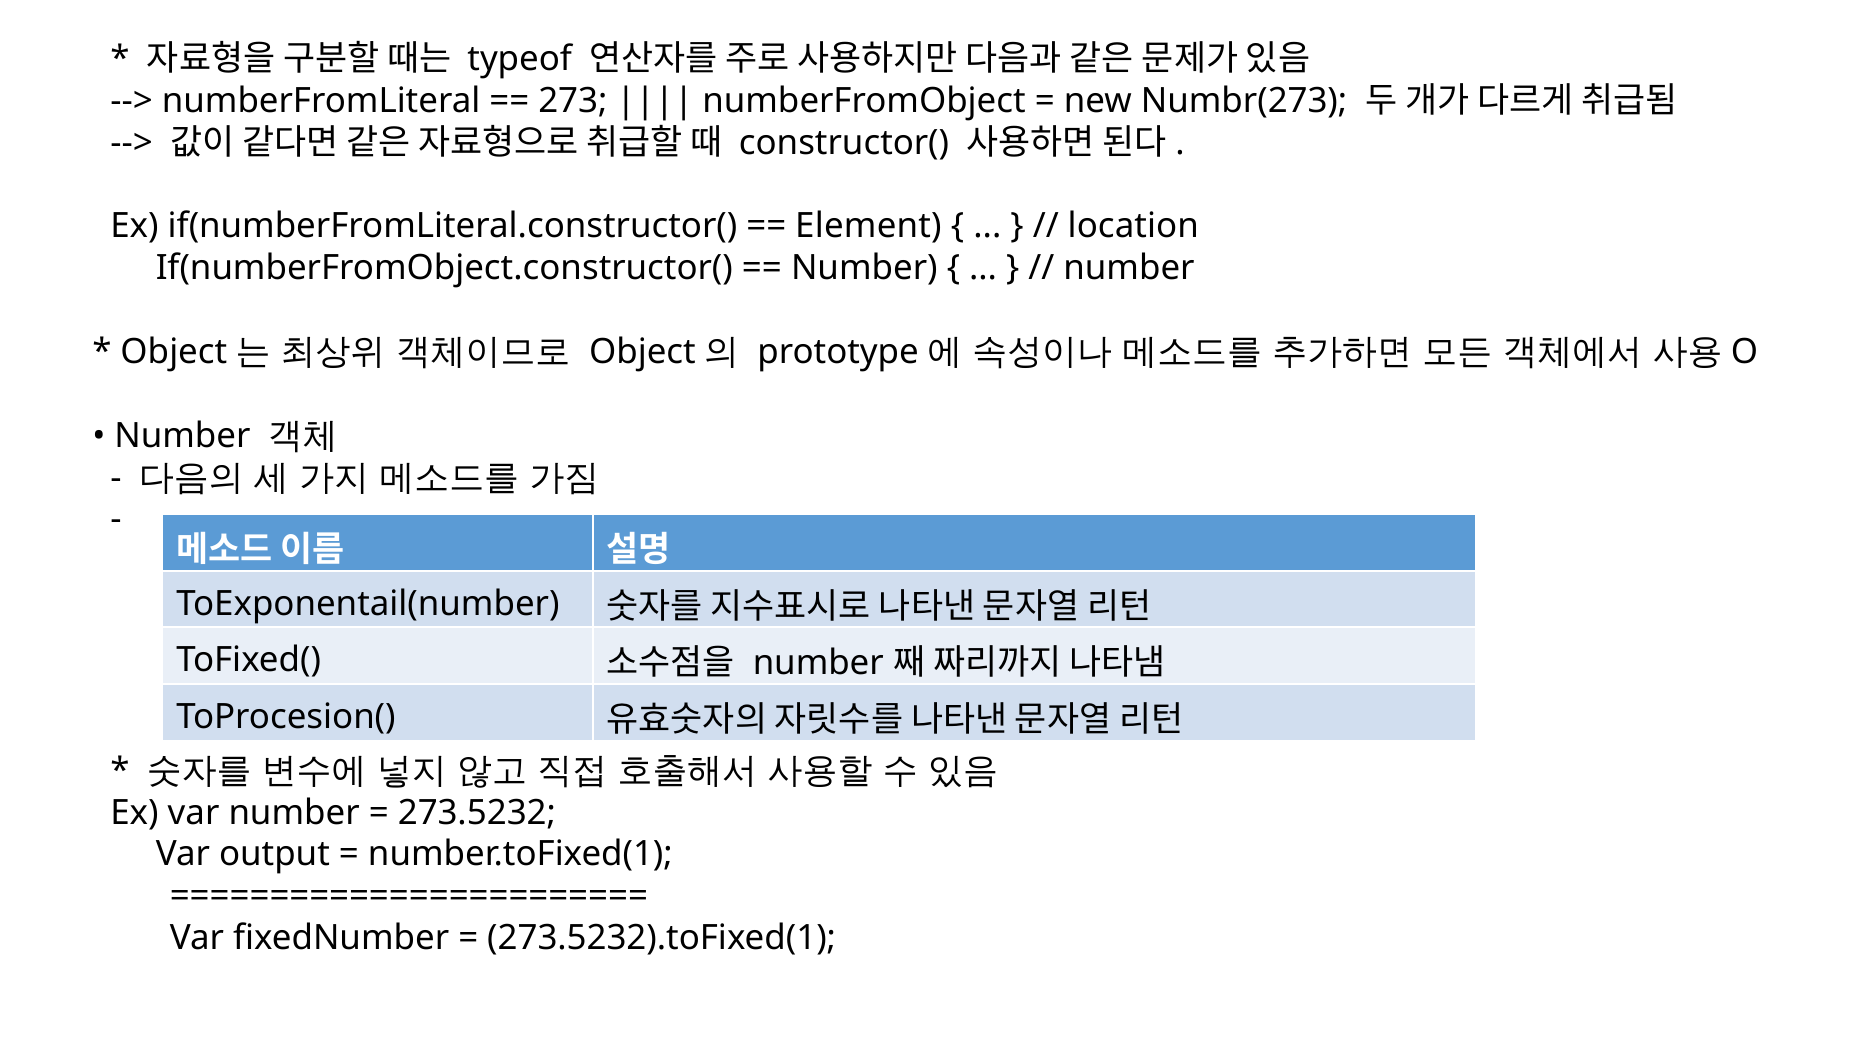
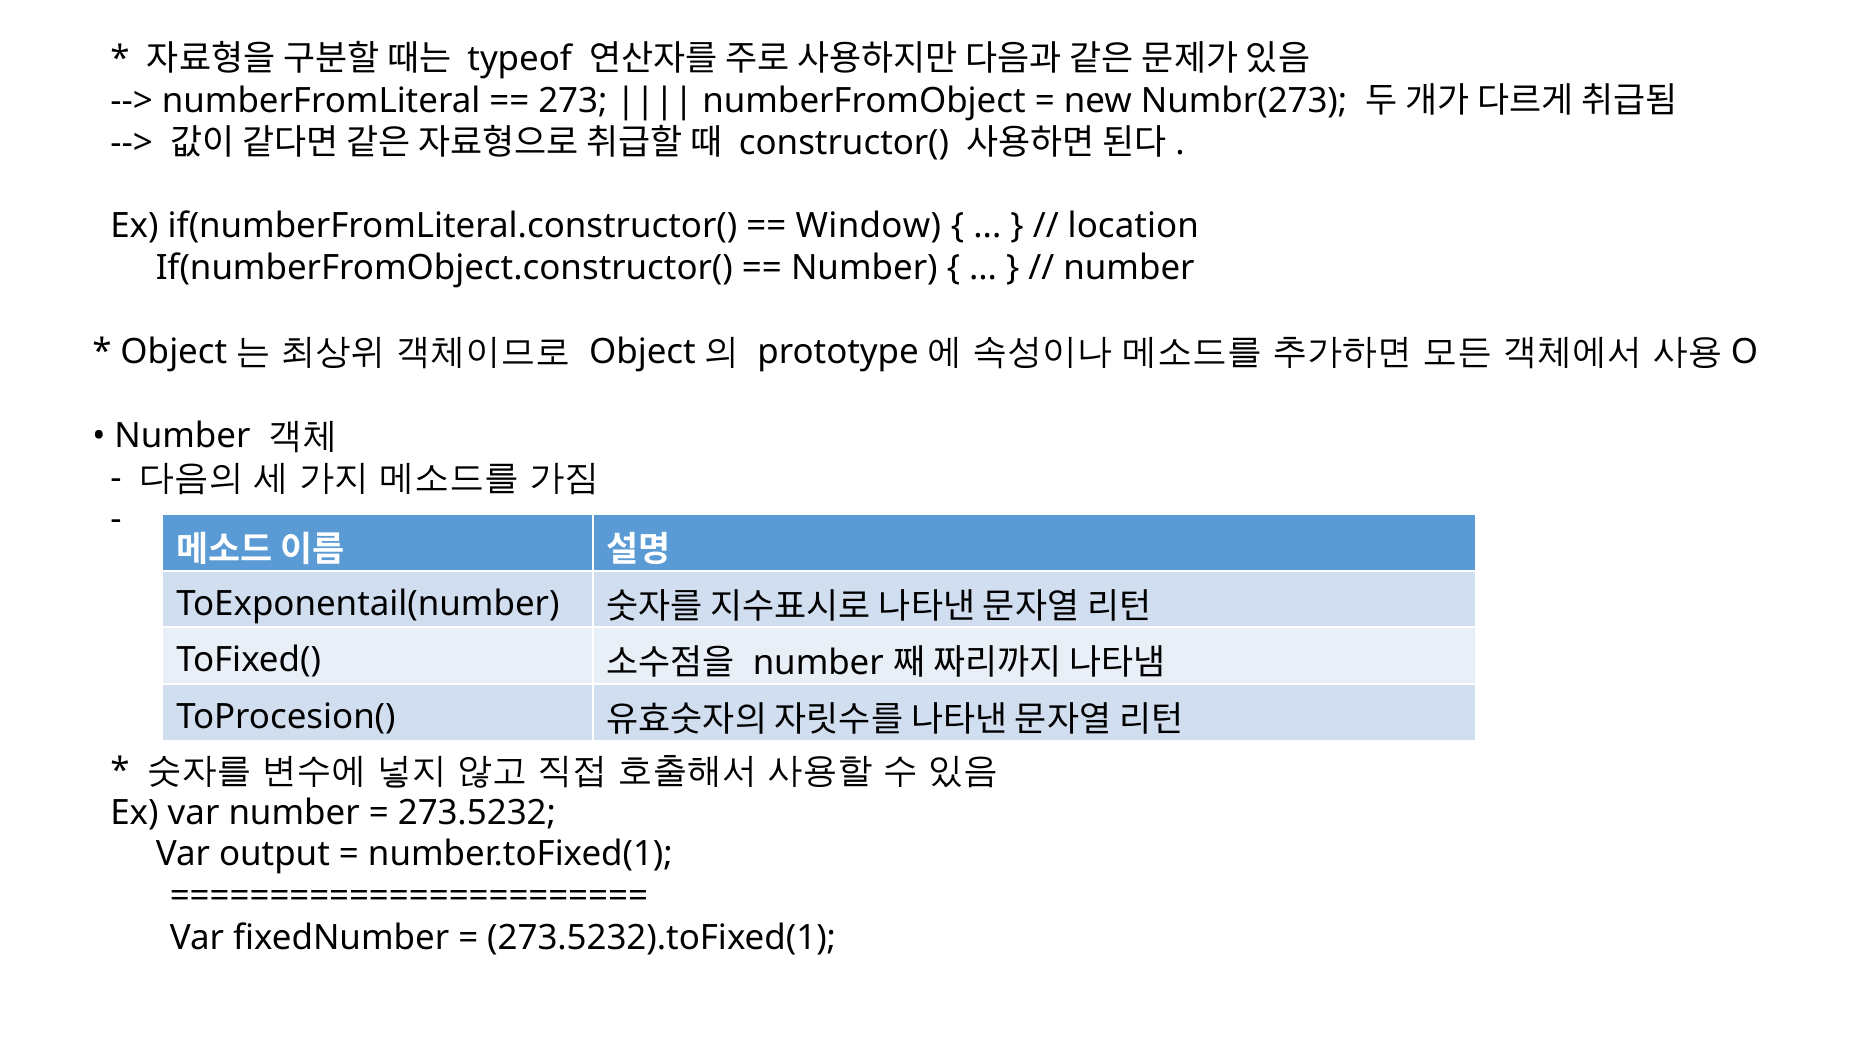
Element: Element -> Window (868, 226)
